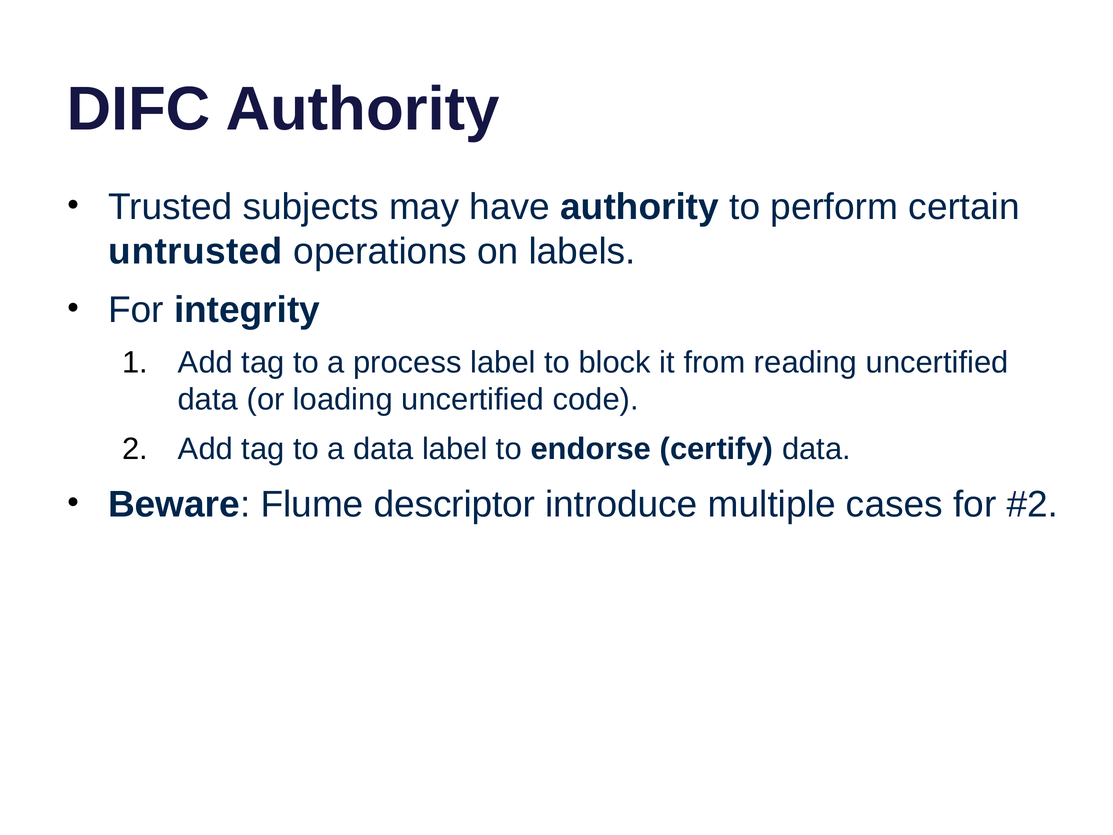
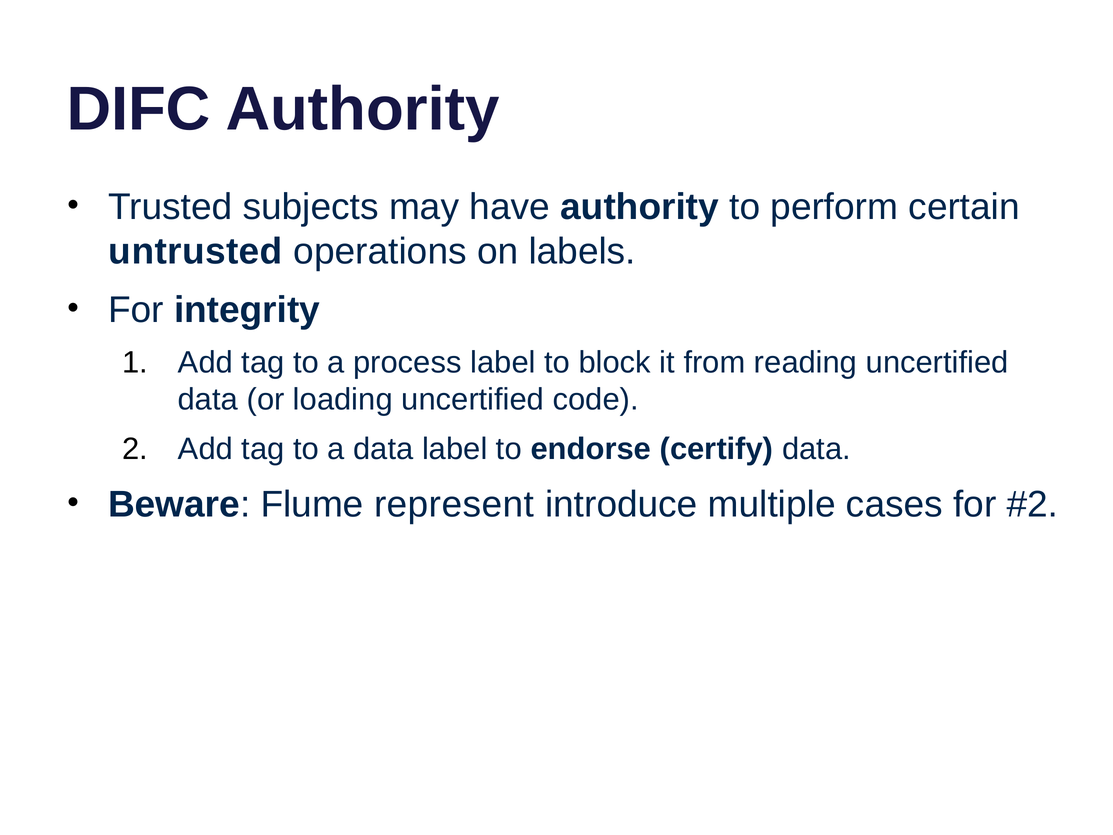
descriptor: descriptor -> represent (454, 504)
